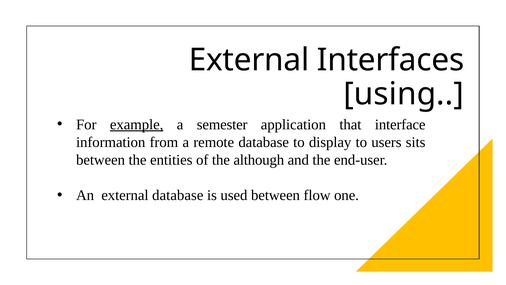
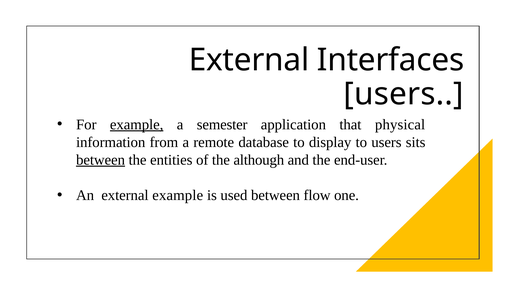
using: using -> users (404, 94)
interface: interface -> physical (400, 124)
between underline: none -> present (101, 160)
external database: database -> example (178, 195)
